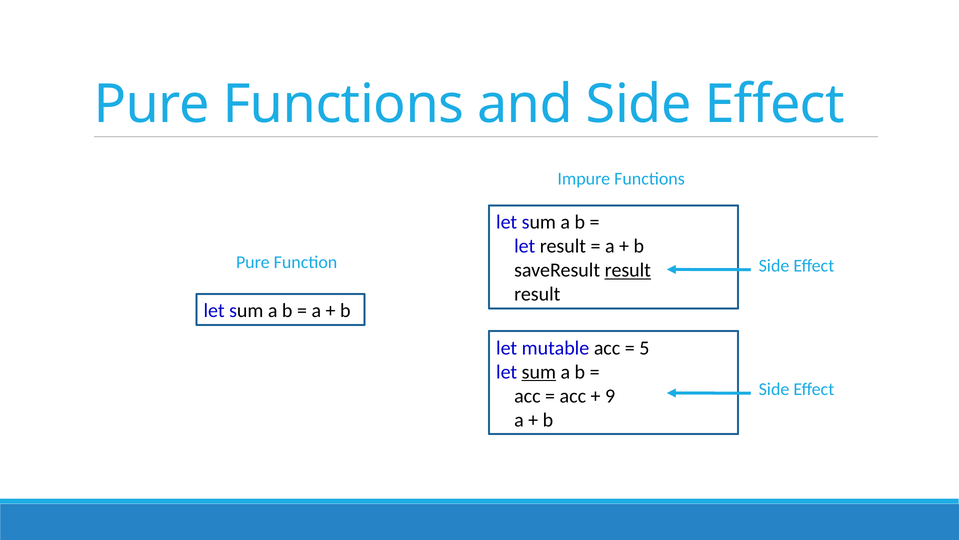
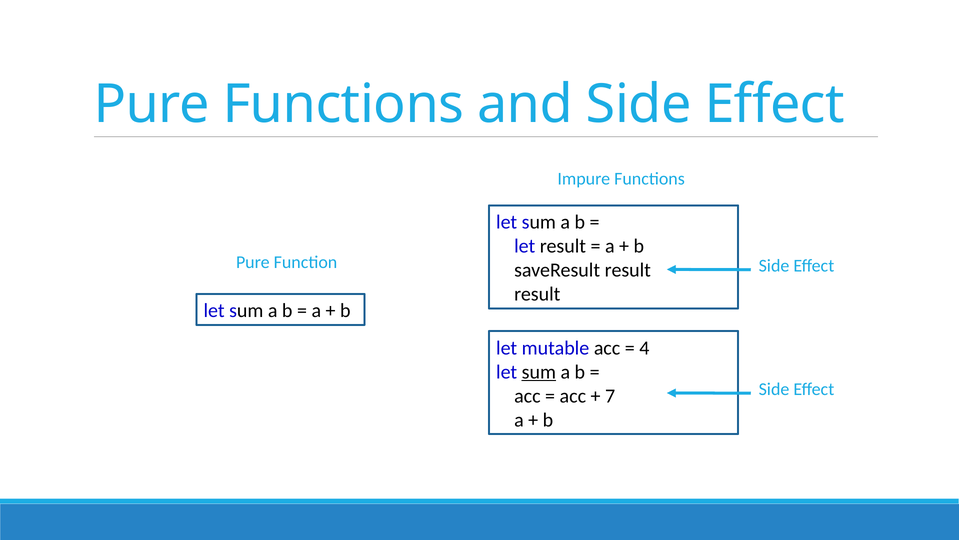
result underline: present -> none (628, 270)
5: 5 -> 4 (644, 348)
9: 9 -> 7 (610, 396)
